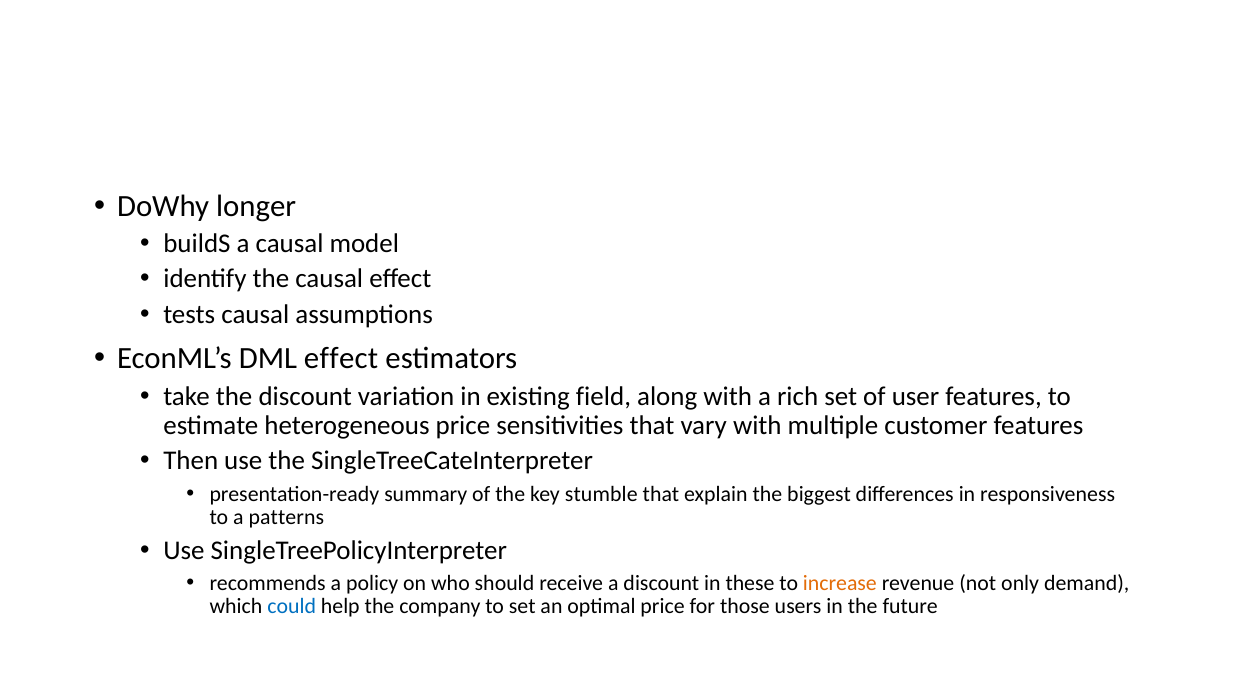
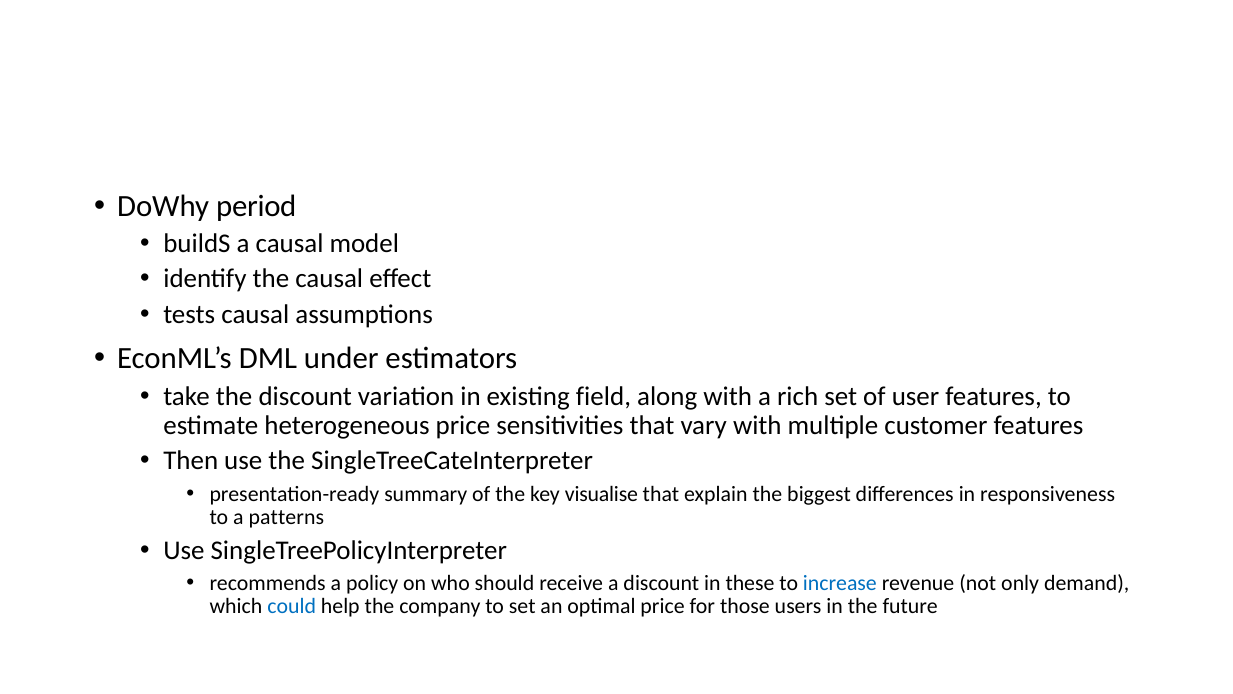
longer: longer -> period (256, 206)
DML effect: effect -> under (341, 358)
stumble: stumble -> visualise (601, 493)
increase colour: orange -> blue (840, 583)
